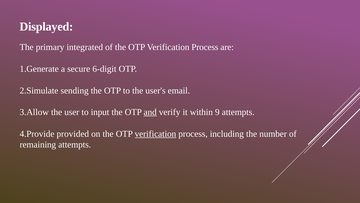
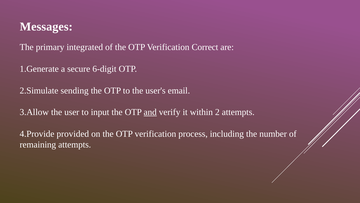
Displayed: Displayed -> Messages (46, 27)
Process: Process -> Correct (205, 47)
9: 9 -> 2 (217, 112)
verification underline: present -> none (155, 134)
